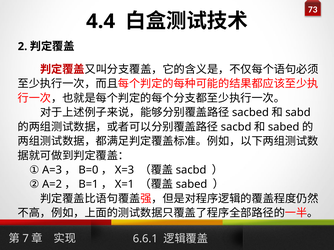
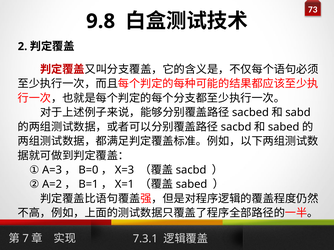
4.4: 4.4 -> 9.8 (101, 21)
6.6.1: 6.6.1 -> 7.3.1 (145, 239)
